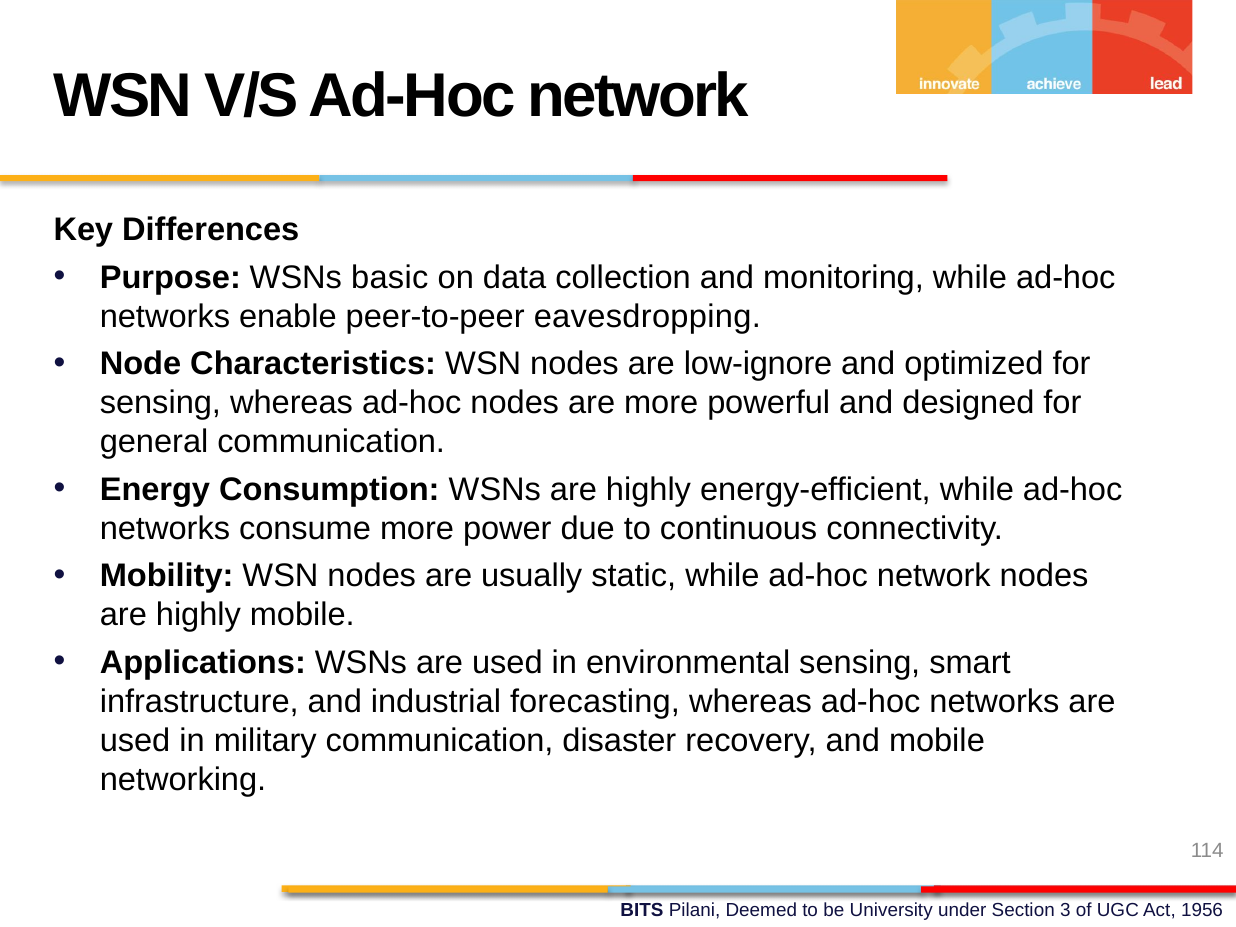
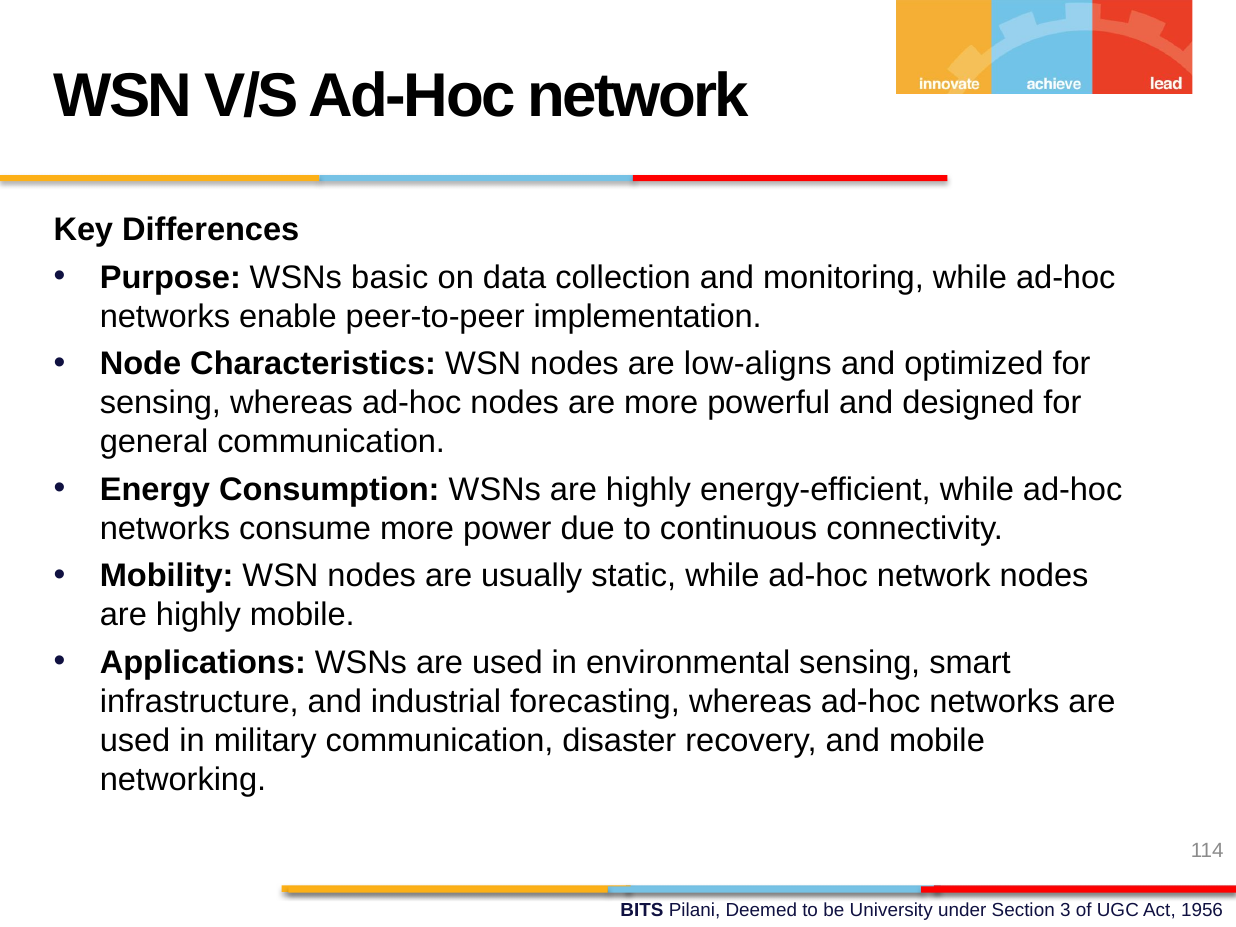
eavesdropping: eavesdropping -> implementation (648, 316)
low-ignore: low-ignore -> low-aligns (758, 364)
